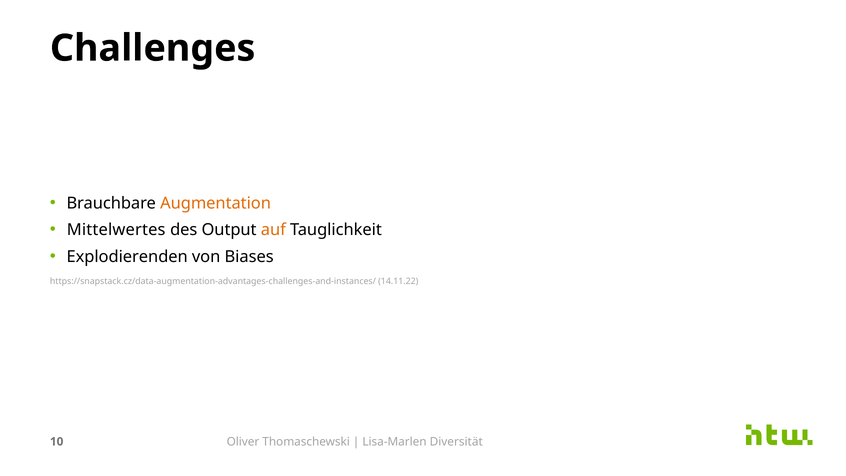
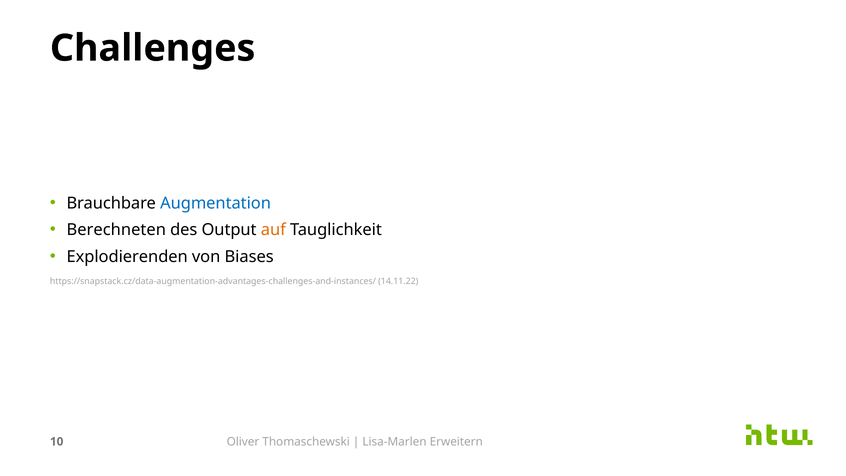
Augmentation colour: orange -> blue (216, 203)
Mittelwertes: Mittelwertes -> Berechneten (116, 230)
Diversität: Diversität -> Erweitern (456, 442)
